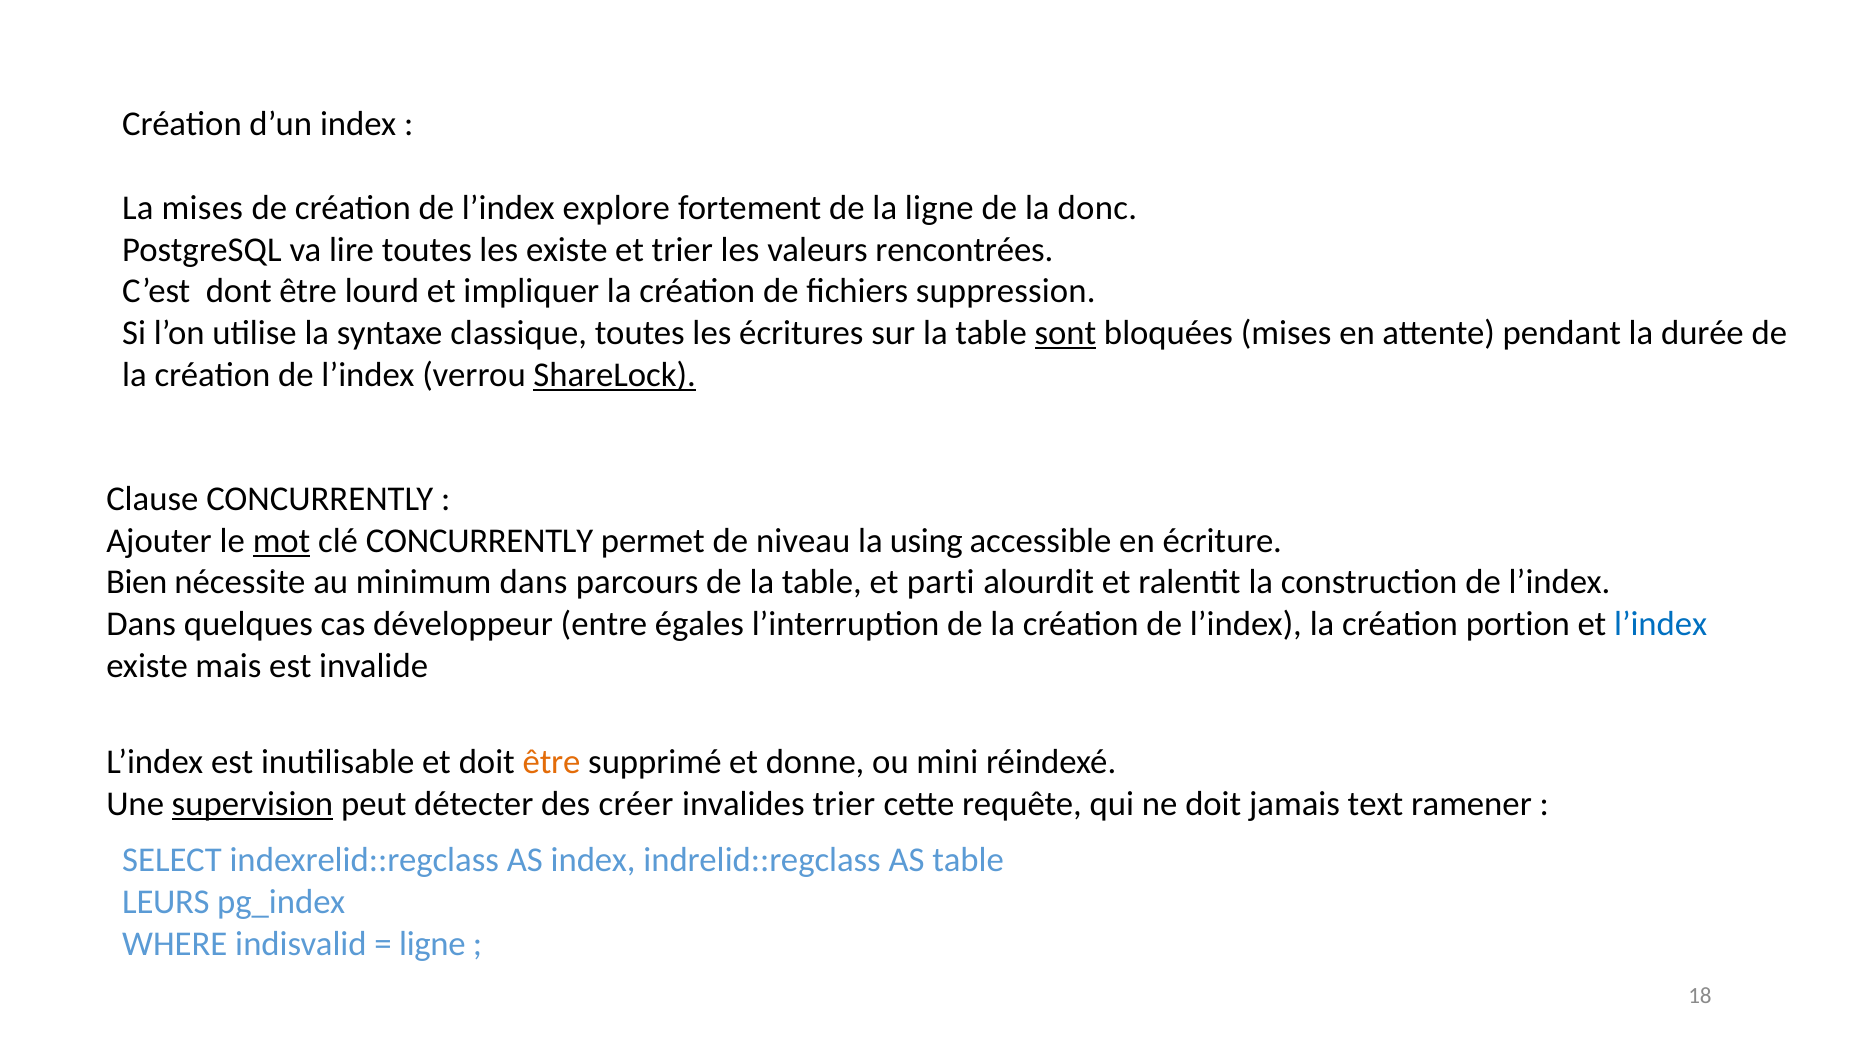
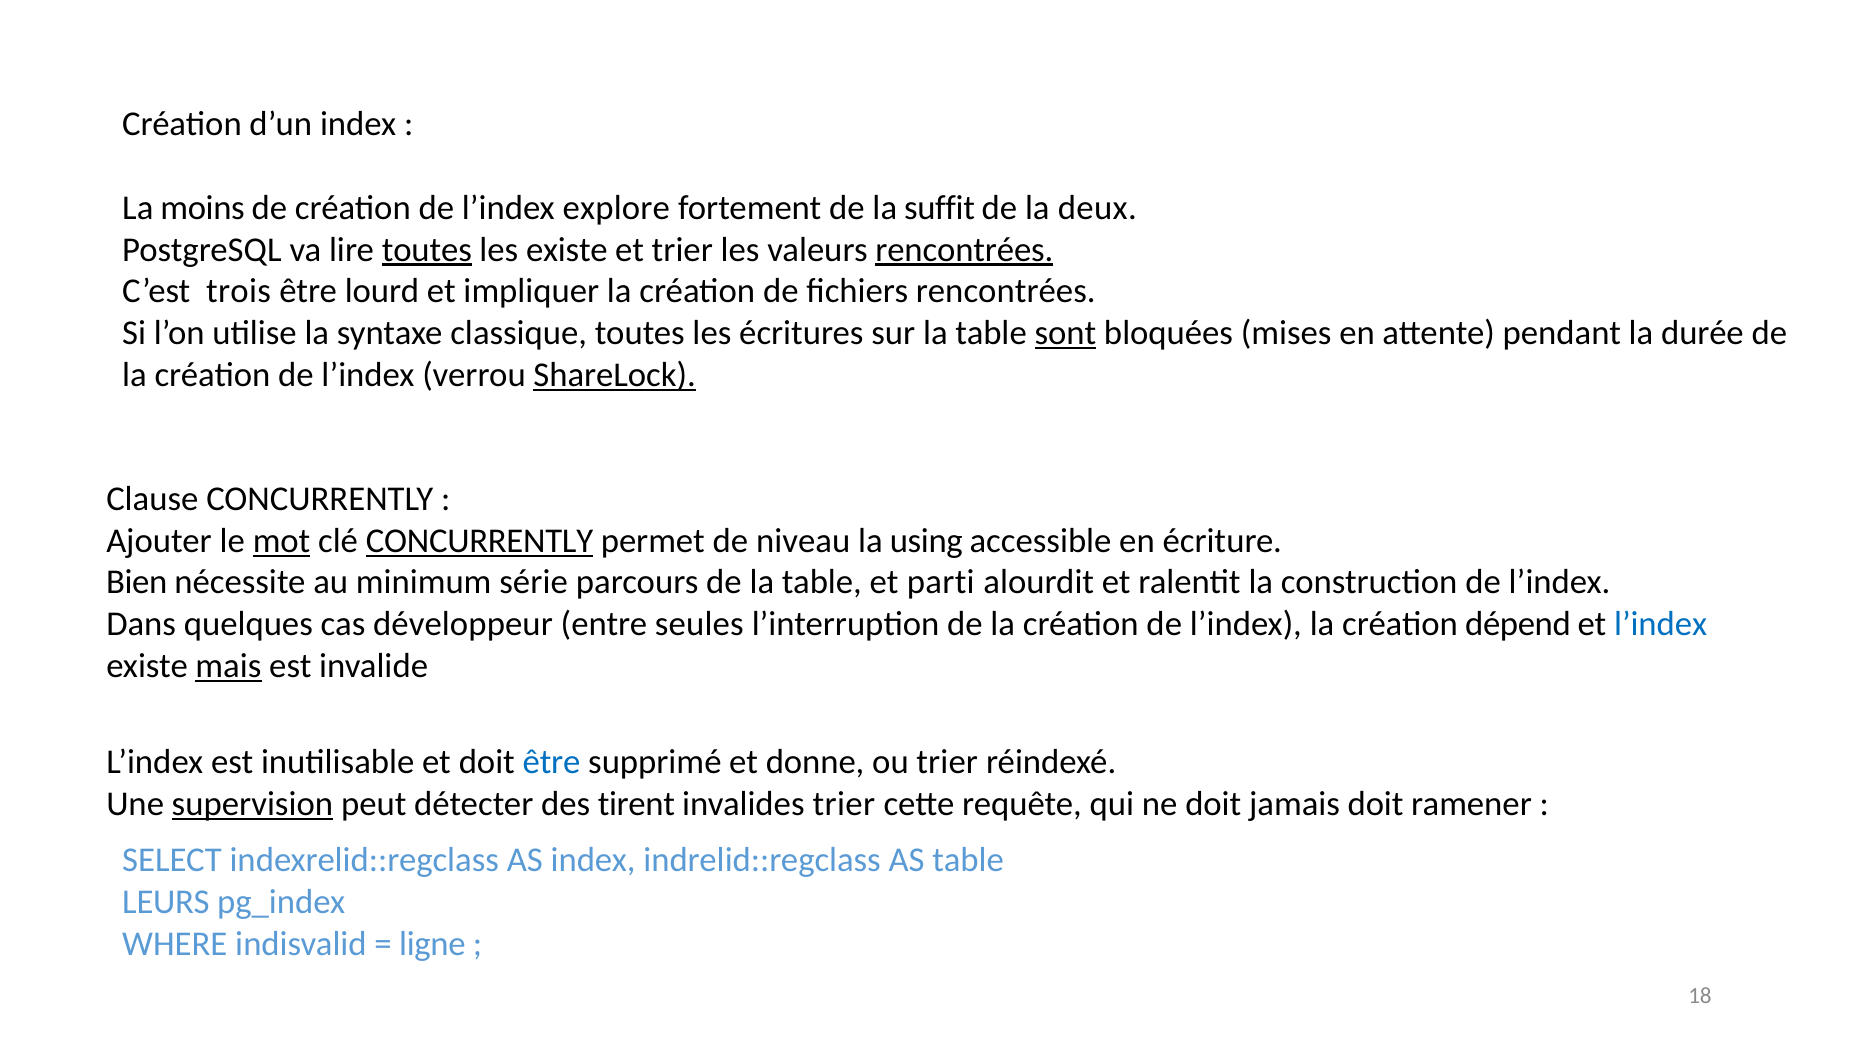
La mises: mises -> moins (203, 208)
la ligne: ligne -> suffit (940, 208)
donc: donc -> deux (1097, 208)
toutes underline: none -> present (427, 249)
rencontrées underline: none -> present (964, 249)
dont: dont -> trois (239, 291)
fichiers suppression: suppression -> rencontrées (1006, 291)
CONCURRENTLY underline: none -> present (480, 540)
minimum dans: dans -> série (534, 582)
égales: égales -> seules (699, 624)
portion: portion -> dépend (1518, 624)
mais underline: none -> present (228, 666)
être colour: orange -> blue (552, 761)
ou mini: mini -> trier (947, 761)
créer: créer -> tirent (636, 803)
jamais text: text -> doit (1376, 803)
